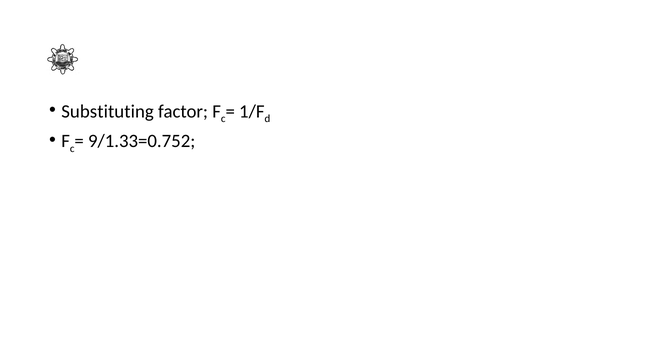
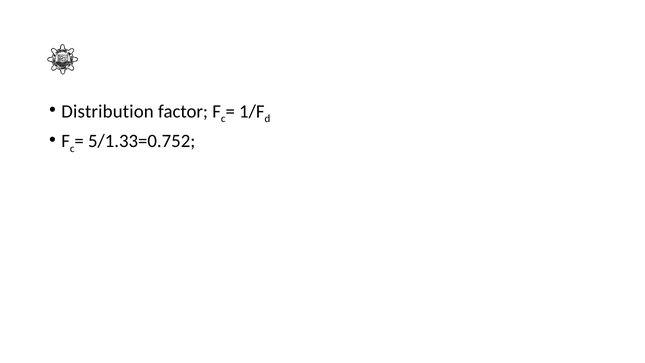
Substituting: Substituting -> Distribution (107, 111)
9/1.33=0.752: 9/1.33=0.752 -> 5/1.33=0.752 (142, 141)
